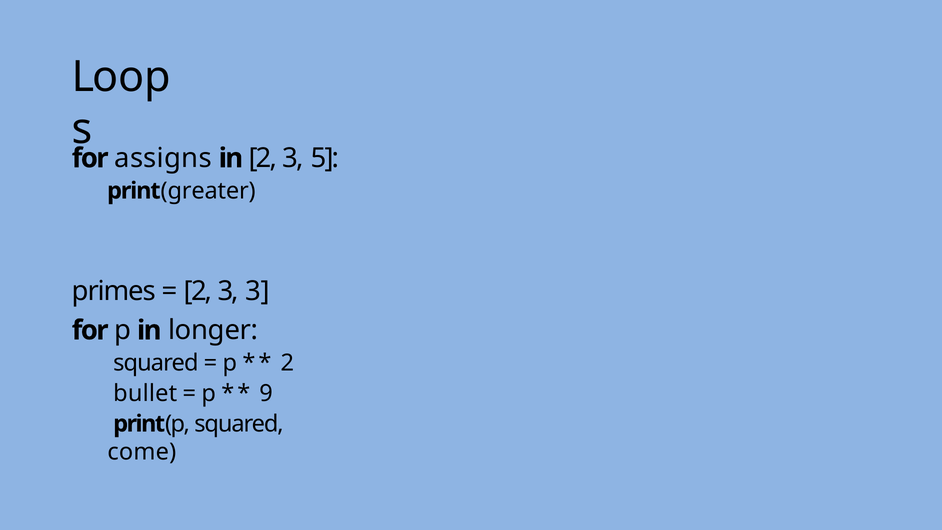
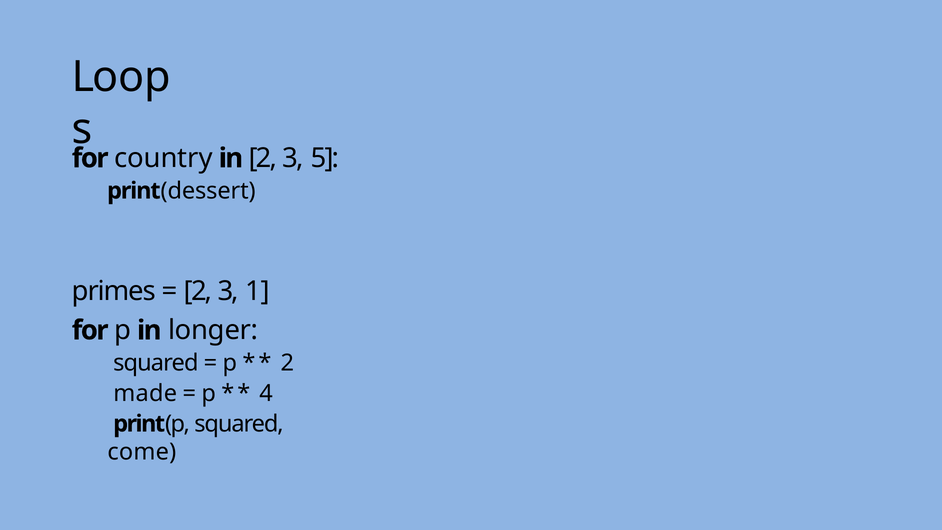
assigns: assigns -> country (163, 158)
greater: greater -> dessert (208, 191)
3 3: 3 -> 1 (258, 291)
bullet: bullet -> made (145, 393)
9: 9 -> 4 (266, 393)
